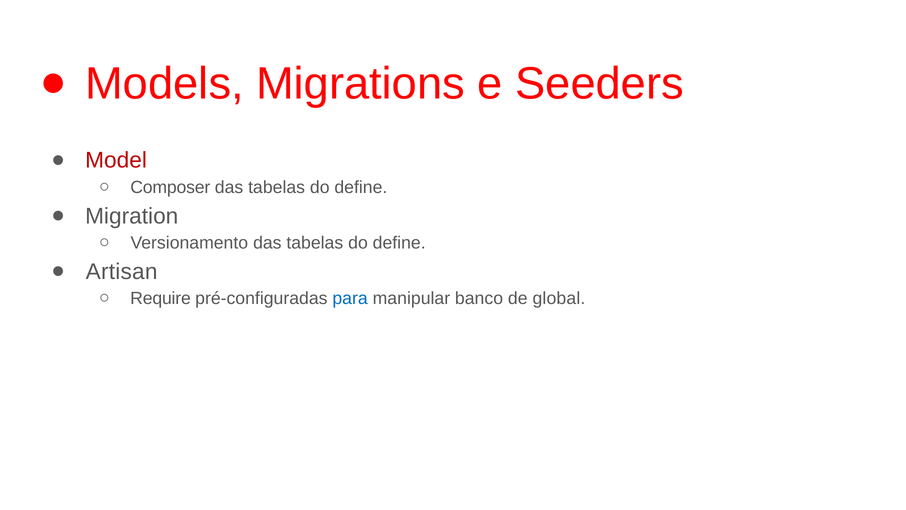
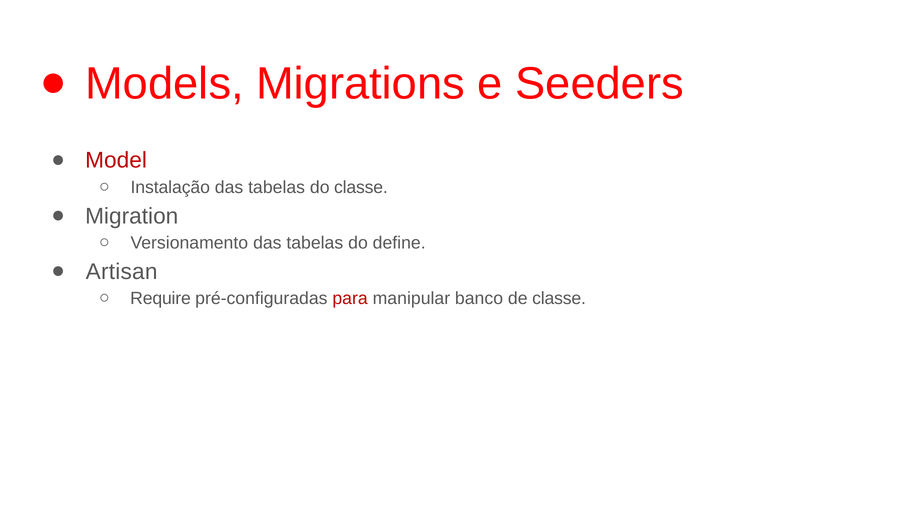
Composer: Composer -> Instalação (170, 187)
define: define -> classe (361, 187)
para colour: blue -> red (350, 298)
de global: global -> classe (559, 298)
